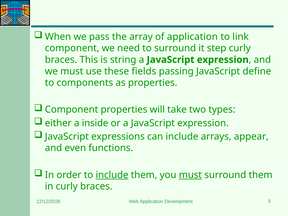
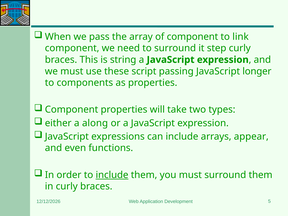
of application: application -> component (192, 37)
fields: fields -> script (144, 71)
define: define -> longer (257, 71)
inside: inside -> along (95, 123)
must underline: present -> none (190, 175)
